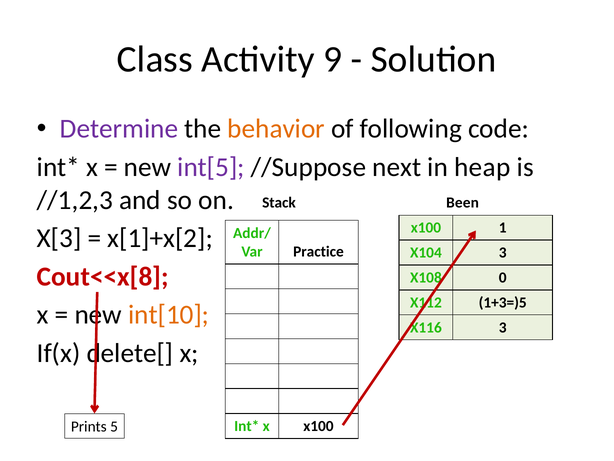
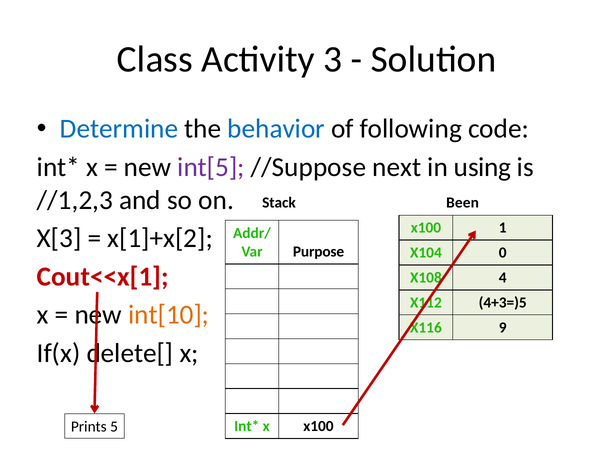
9: 9 -> 3 (333, 59)
Determine colour: purple -> blue (119, 129)
behavior colour: orange -> blue (276, 129)
heap: heap -> using (483, 167)
Practice: Practice -> Purpose (319, 251)
3: 3 -> 0 (503, 252)
Cout<<x[8: Cout<<x[8 -> Cout<<x[1 (103, 276)
0: 0 -> 4 (503, 277)
1+3=)5: 1+3=)5 -> 4+3=)5 (503, 302)
3: 3 -> 9 (503, 327)
